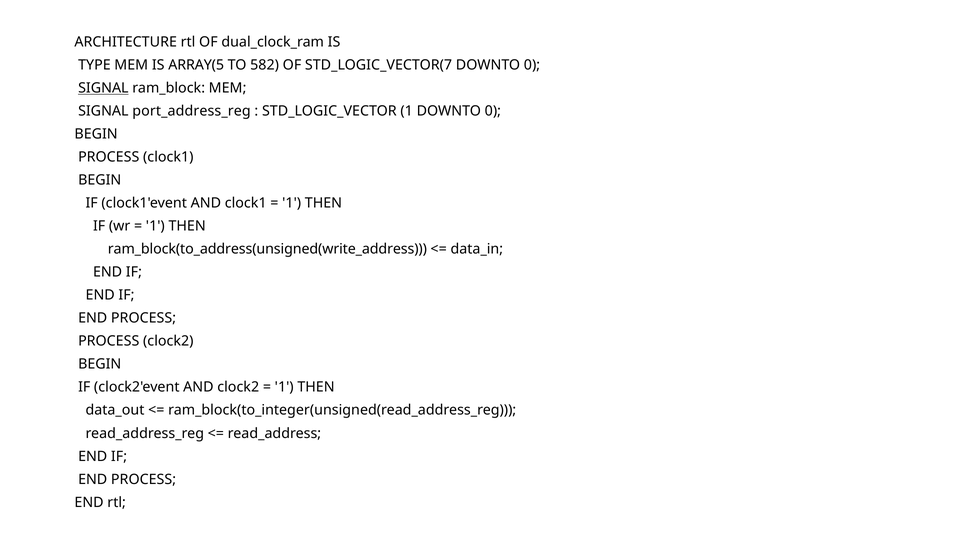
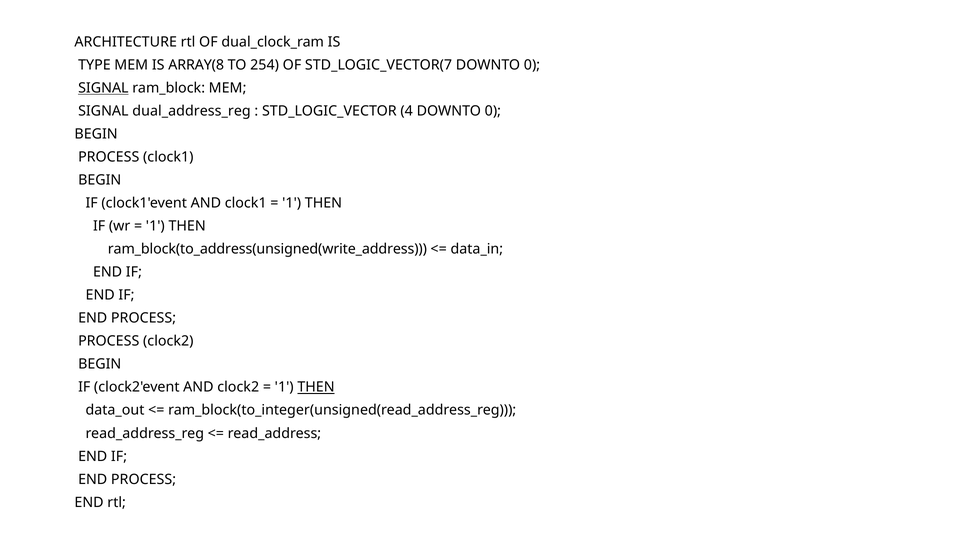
ARRAY(5: ARRAY(5 -> ARRAY(8 (196, 65)
582: 582 -> 254 (265, 65)
port_address_reg: port_address_reg -> dual_address_reg (192, 111)
STD_LOGIC_VECTOR 1: 1 -> 4 (407, 111)
THEN underline: none -> present (316, 387)
